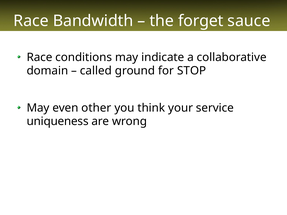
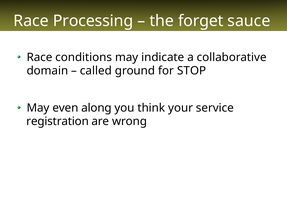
Bandwidth: Bandwidth -> Processing (93, 21)
other: other -> along (96, 108)
uniqueness: uniqueness -> registration (58, 121)
